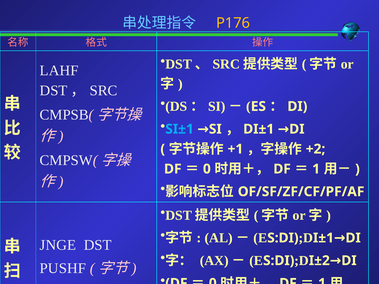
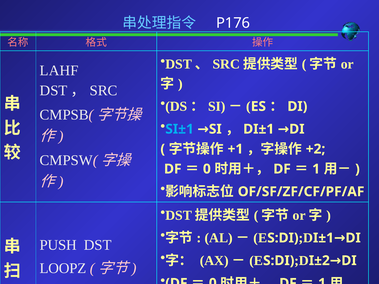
P176 colour: yellow -> white (233, 23)
JNGE: JNGE -> PUSH (58, 245)
PUSHF: PUSHF -> LOOPZ (63, 269)
